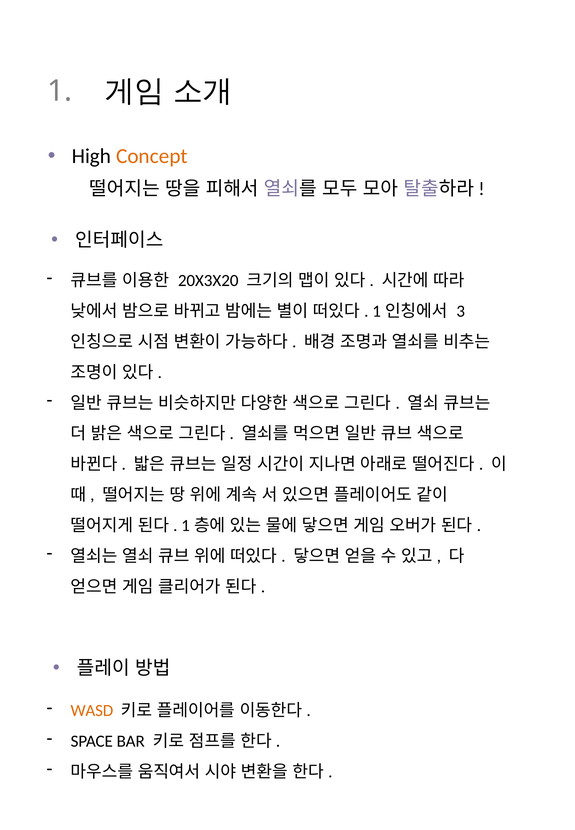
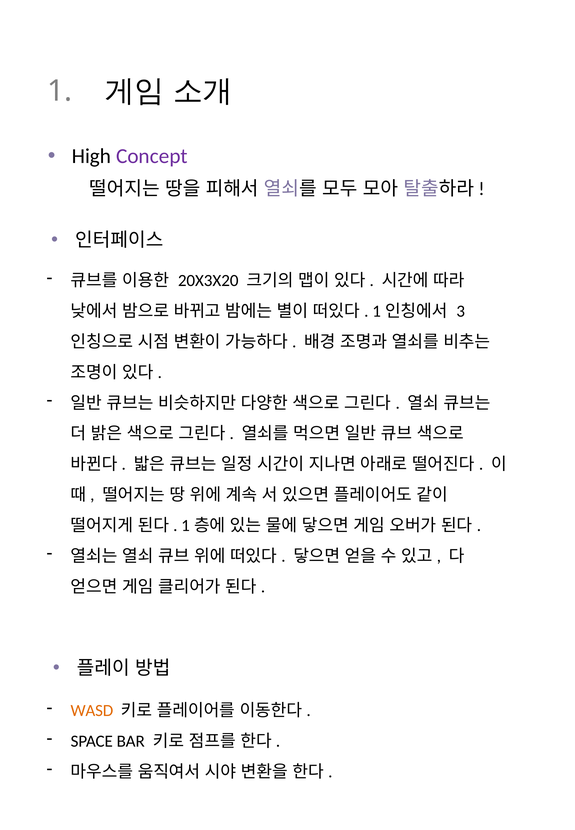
Concept colour: orange -> purple (152, 156)
